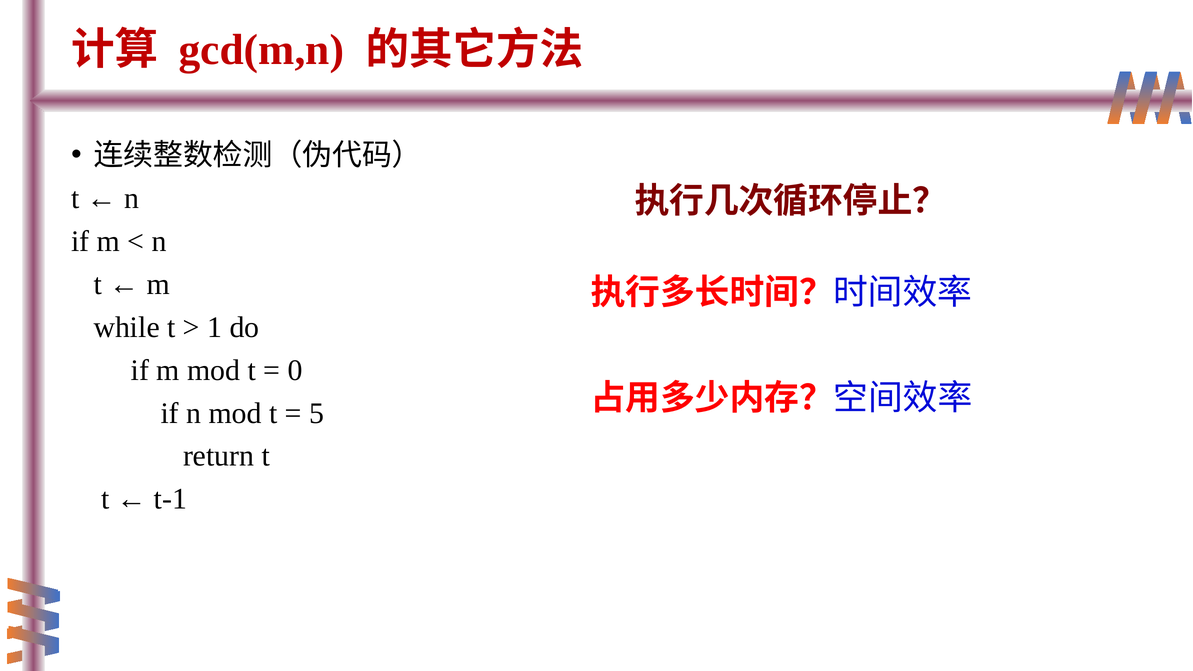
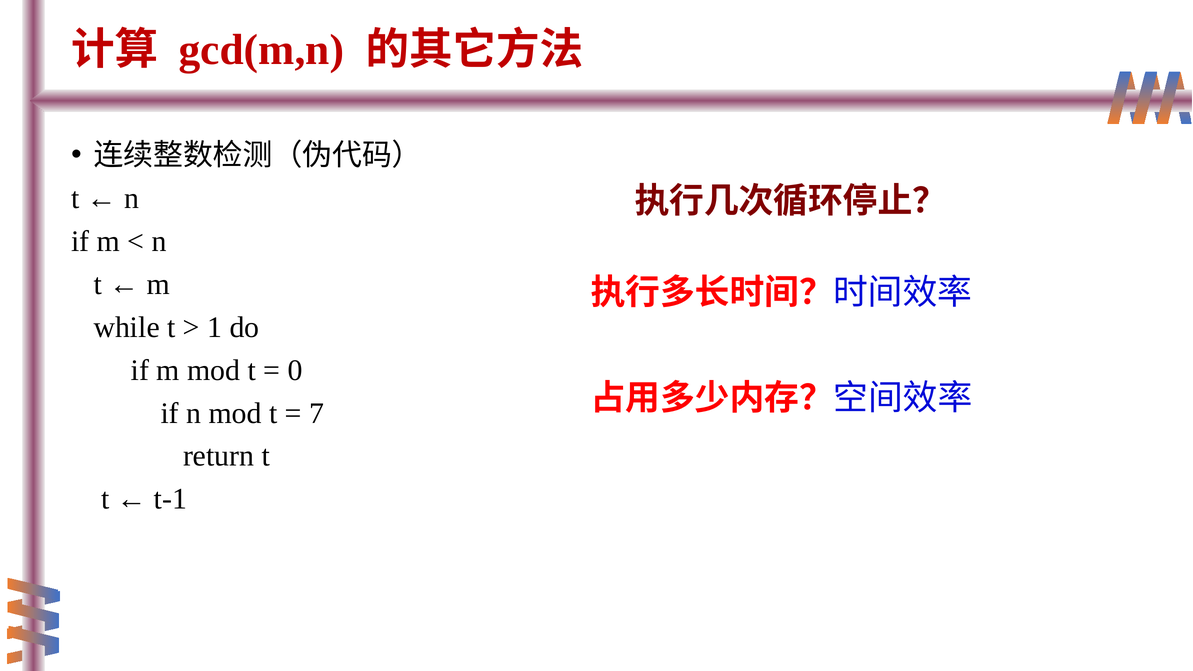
5: 5 -> 7 (317, 413)
